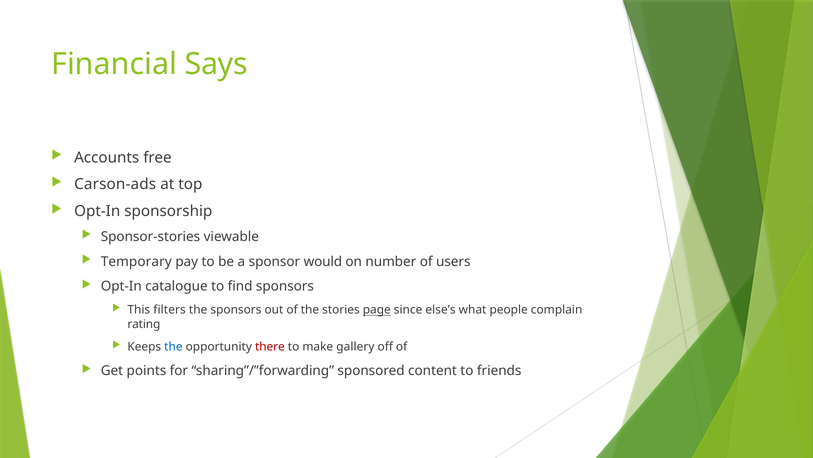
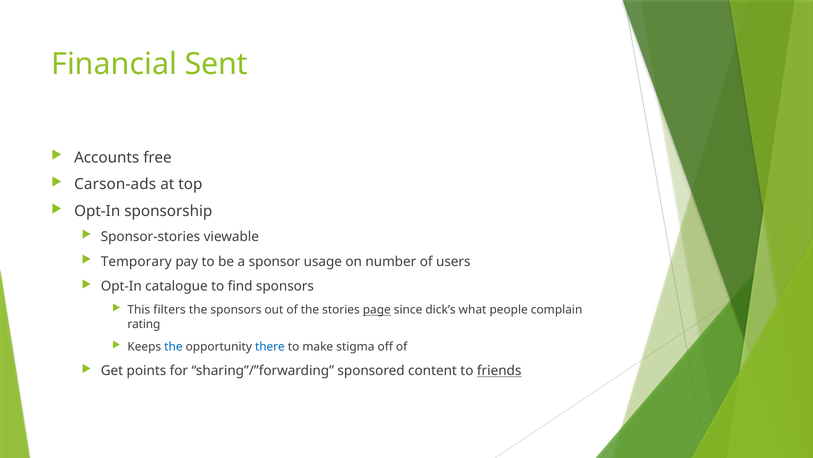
Says: Says -> Sent (216, 64)
would: would -> usage (323, 261)
else’s: else’s -> dick’s (441, 310)
there colour: red -> blue (270, 346)
gallery: gallery -> stigma (355, 346)
friends underline: none -> present (499, 370)
